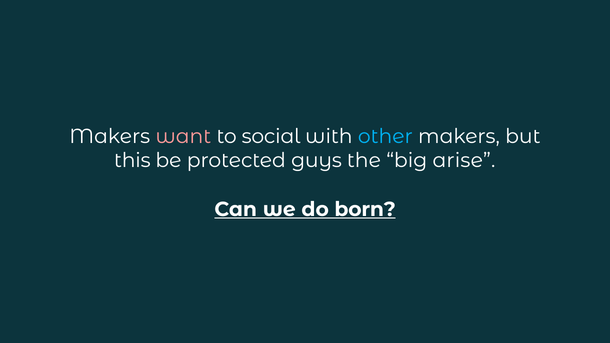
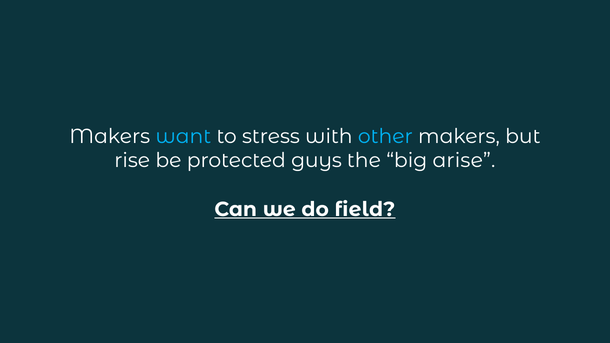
want colour: pink -> light blue (183, 136)
social: social -> stress (271, 136)
this: this -> rise (132, 161)
born: born -> field (365, 210)
